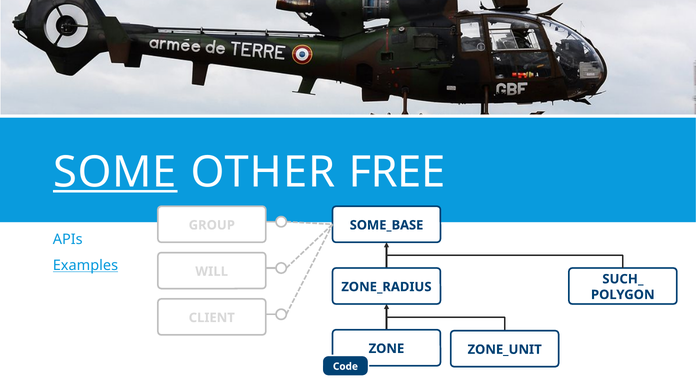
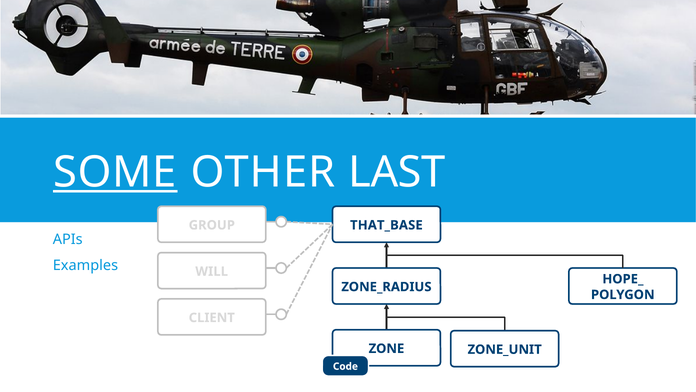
FREE: FREE -> LAST (397, 172)
SOME_BASE: SOME_BASE -> THAT_BASE (386, 225)
Examples underline: present -> none (85, 265)
SUCH_: SUCH_ -> HOPE_ (623, 279)
